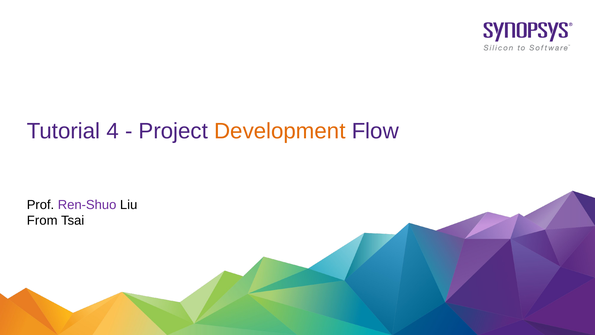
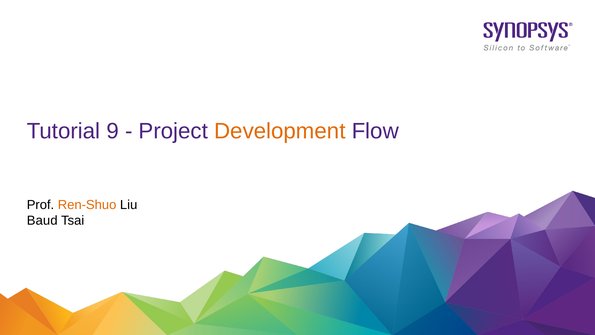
4: 4 -> 9 (113, 131)
Ren-Shuo colour: purple -> orange (87, 205)
From: From -> Baud (42, 220)
